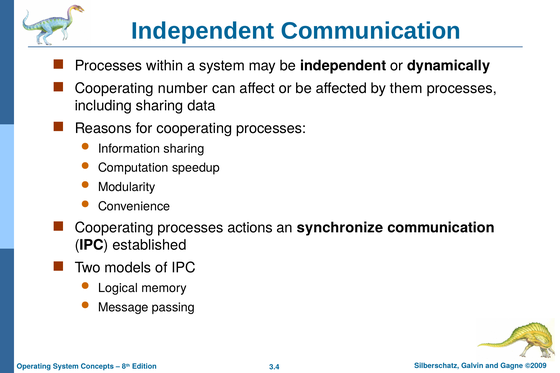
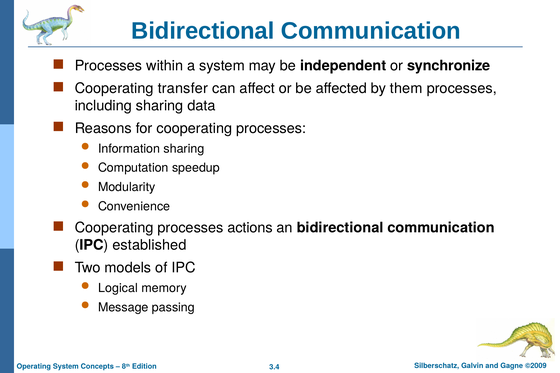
Independent: Independent -> Bidirectional (203, 31)
dynamically: dynamically -> synchronize (449, 66)
number: number -> transfer (183, 88)
an synchronize: synchronize -> bidirectional (340, 228)
